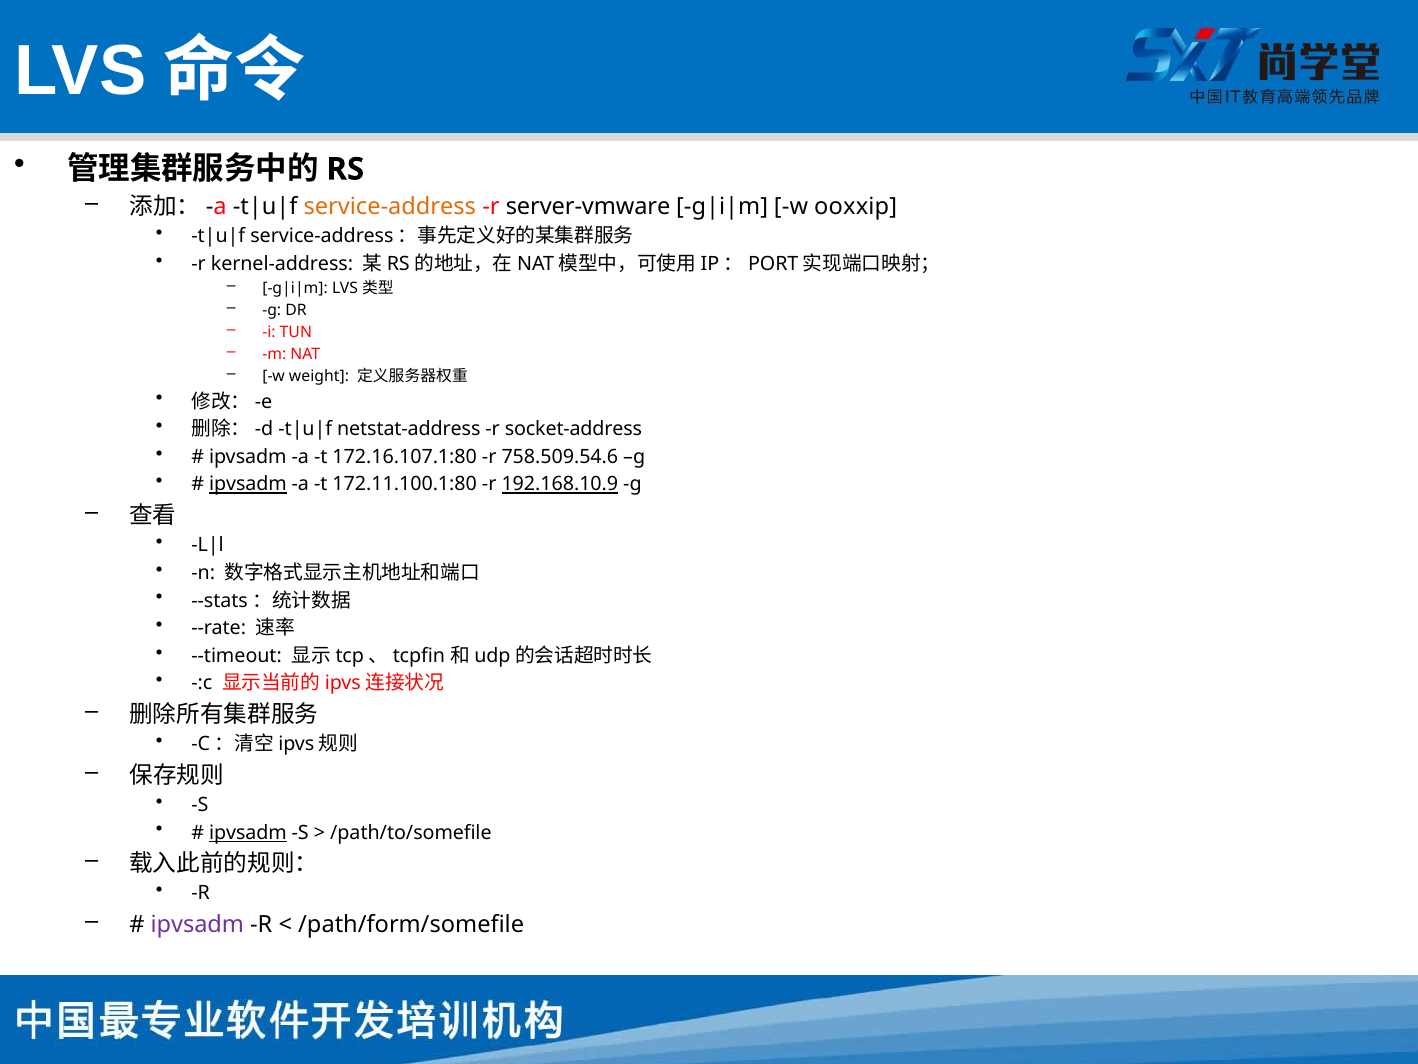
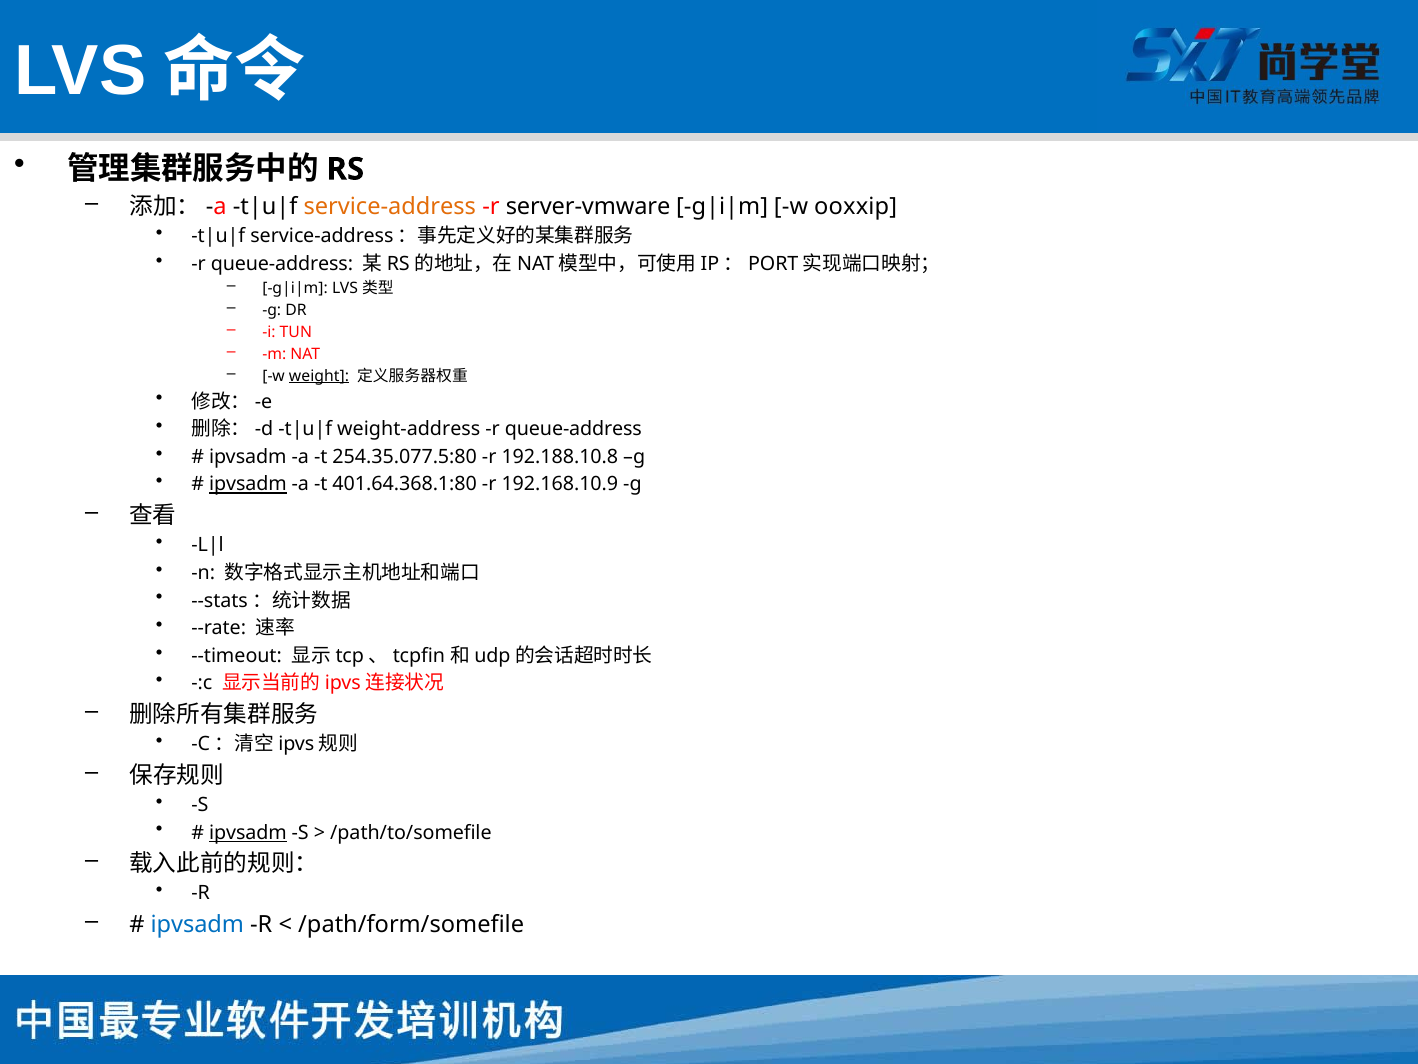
kernel-address: kernel-address -> queue-address (282, 264)
weight underline: none -> present (319, 376)
netstat-address: netstat-address -> weight-address (409, 429)
socket-address: socket-address -> queue-address (573, 429)
172.16.107.1:80: 172.16.107.1:80 -> 254.35.077.5:80 (405, 457)
758.509.54.6: 758.509.54.6 -> 192.188.10.8 (560, 457)
172.11.100.1:80: 172.11.100.1:80 -> 401.64.368.1:80 (405, 484)
192.168.10.9 underline: present -> none (560, 484)
ipvsadm colour: purple -> blue (197, 924)
